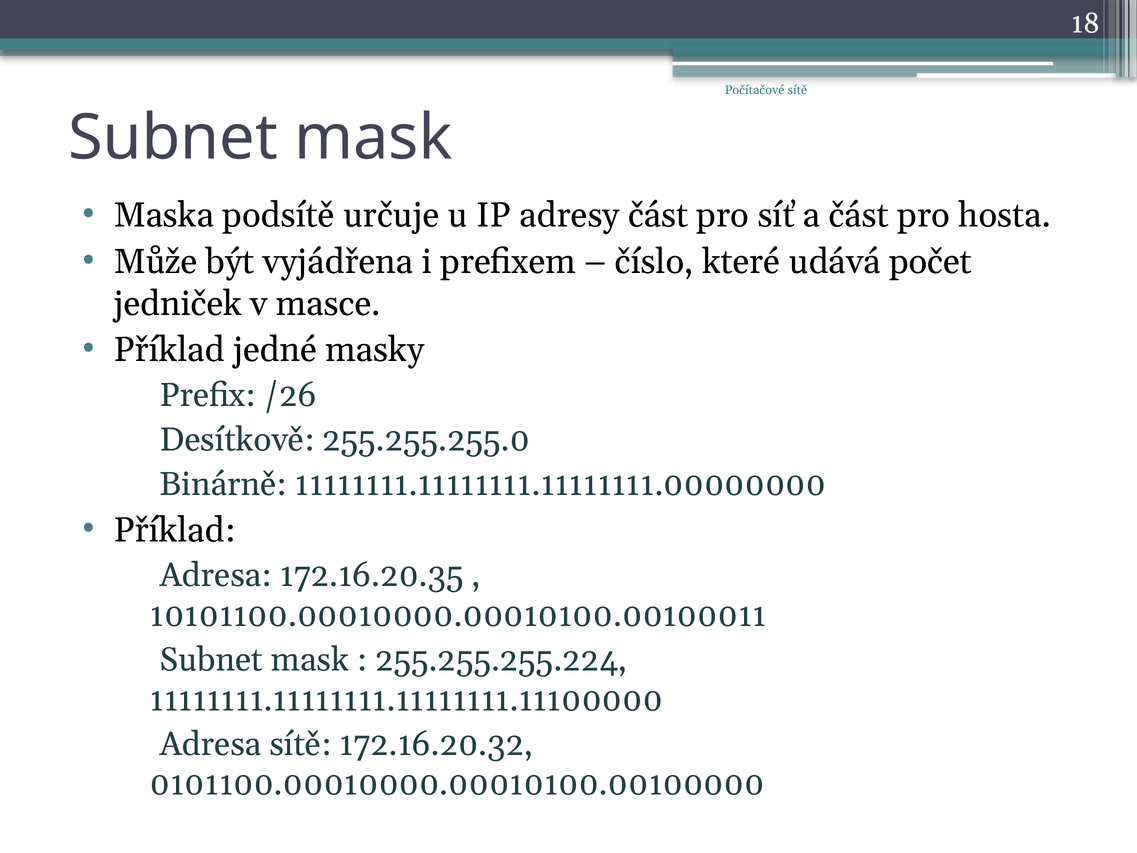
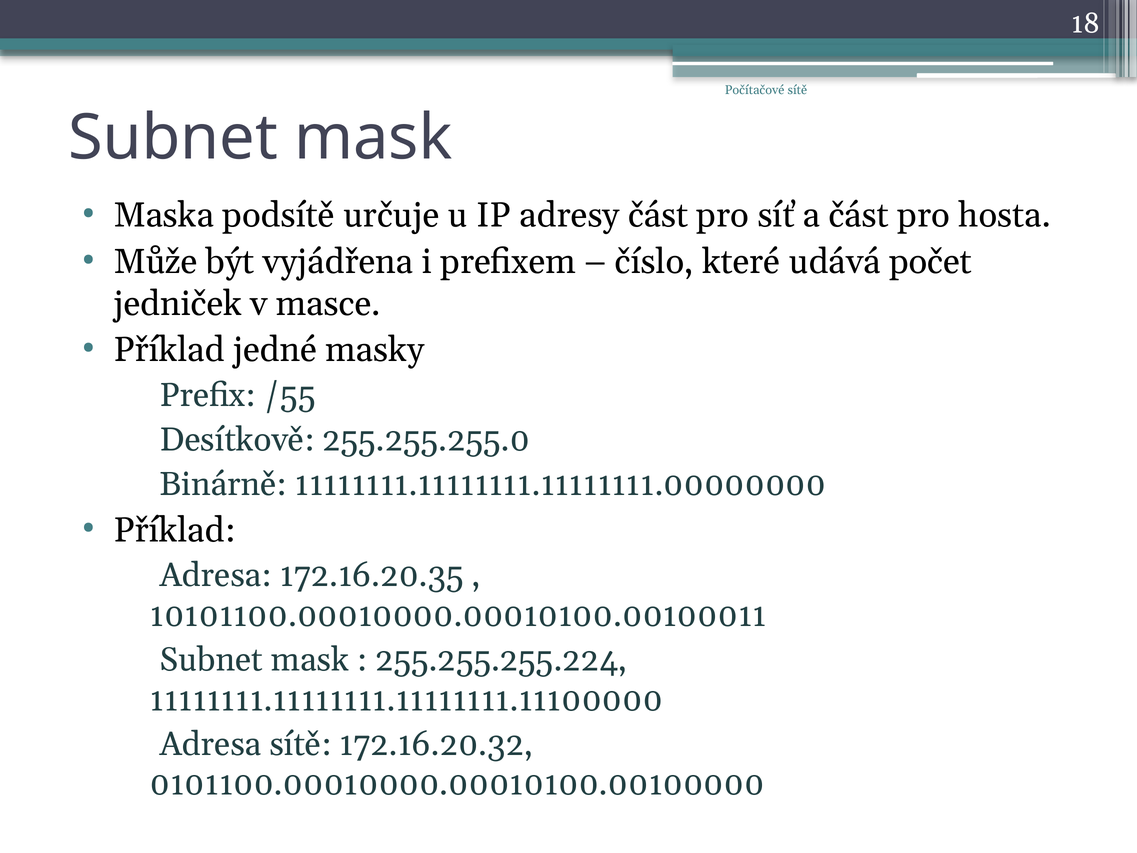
/26: /26 -> /55 (290, 395)
